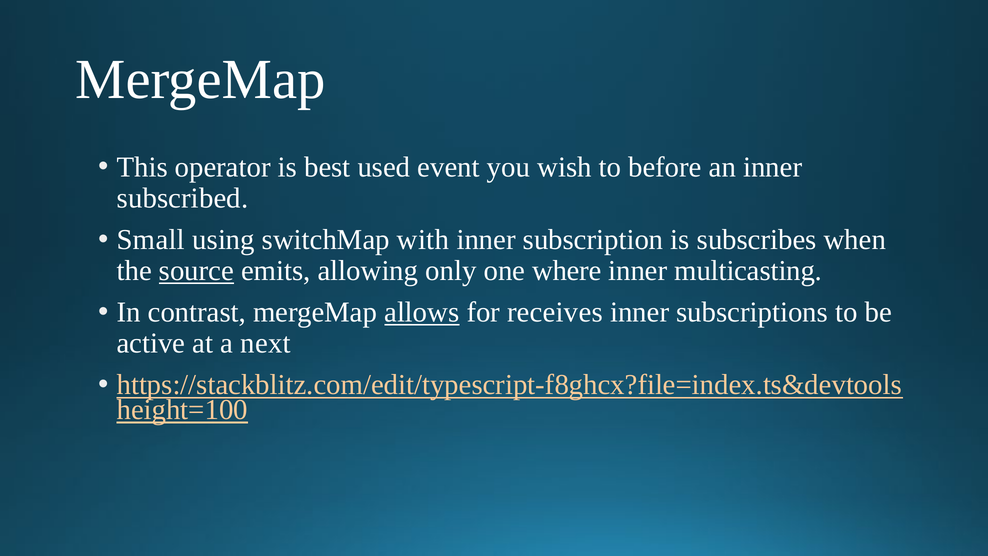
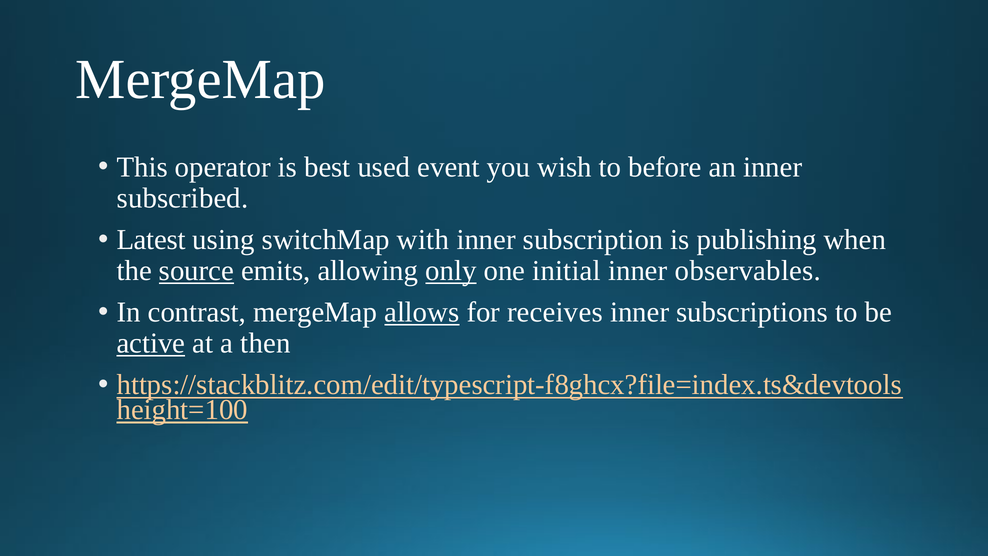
Small: Small -> Latest (151, 240)
subscribes: subscribes -> publishing (757, 240)
only underline: none -> present (451, 271)
where: where -> initial (567, 271)
multicasting: multicasting -> observables (748, 271)
active underline: none -> present (151, 343)
next: next -> then (266, 343)
